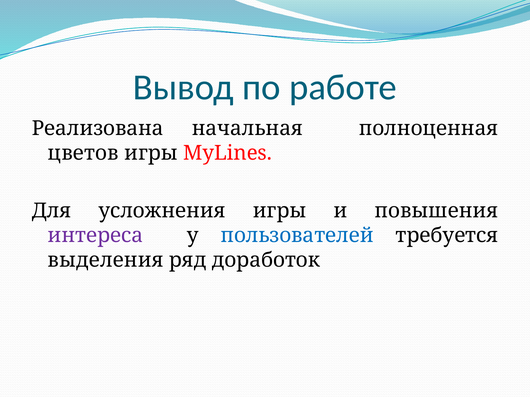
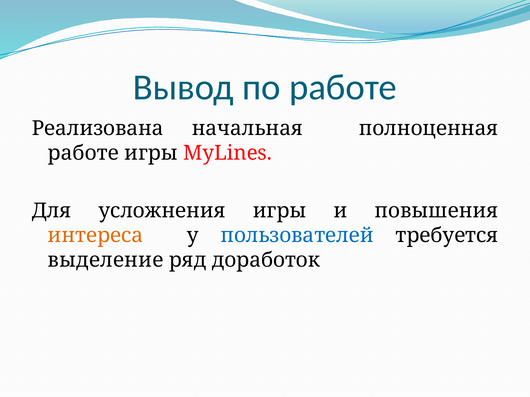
цветов: цветов -> работе (83, 153)
интереса colour: purple -> orange (95, 236)
выделения: выделения -> выделение (106, 260)
